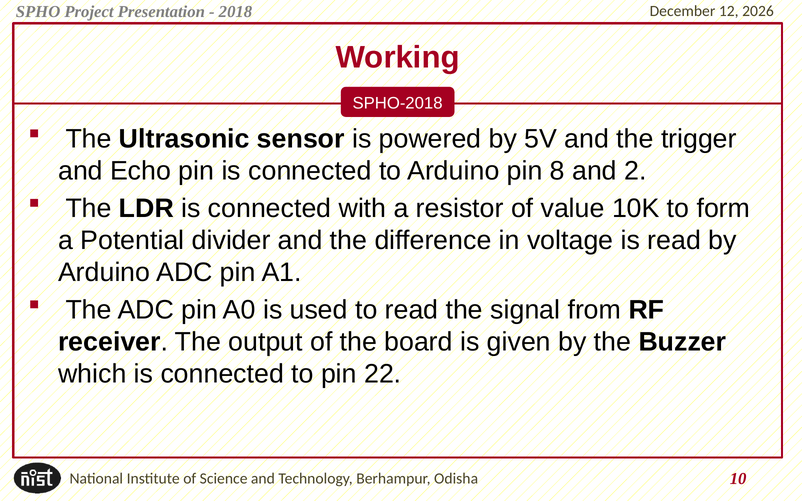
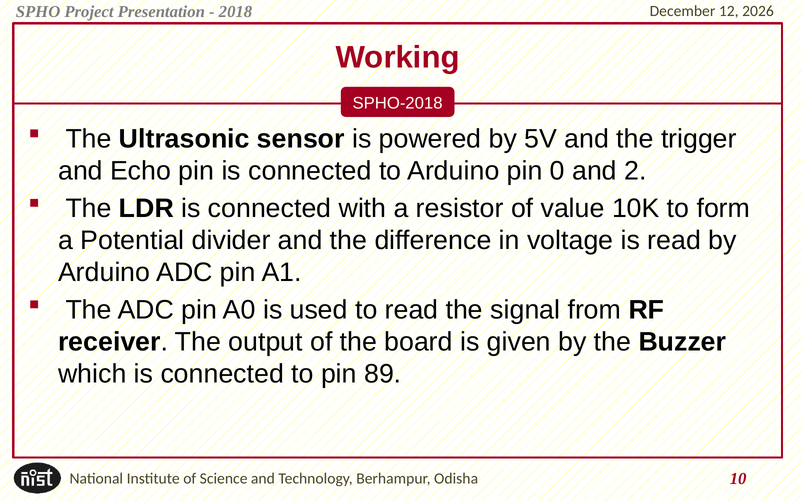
8: 8 -> 0 (557, 171)
22: 22 -> 89 (383, 374)
